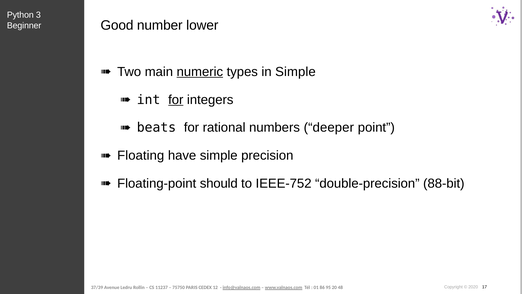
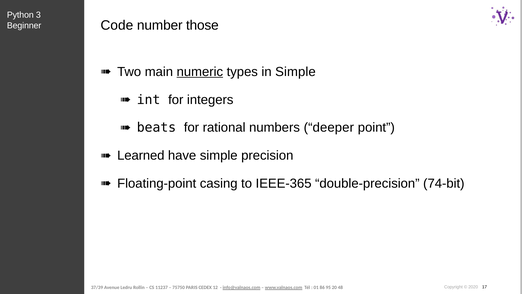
Good: Good -> Code (117, 25)
lower: lower -> those (202, 25)
for underline: present -> none (176, 100)
Floating: Floating -> Learned (141, 155)
should: should -> casing (219, 183)
IEEE-752: IEEE-752 -> IEEE-365 (284, 183)
88-bit: 88-bit -> 74-bit (444, 183)
